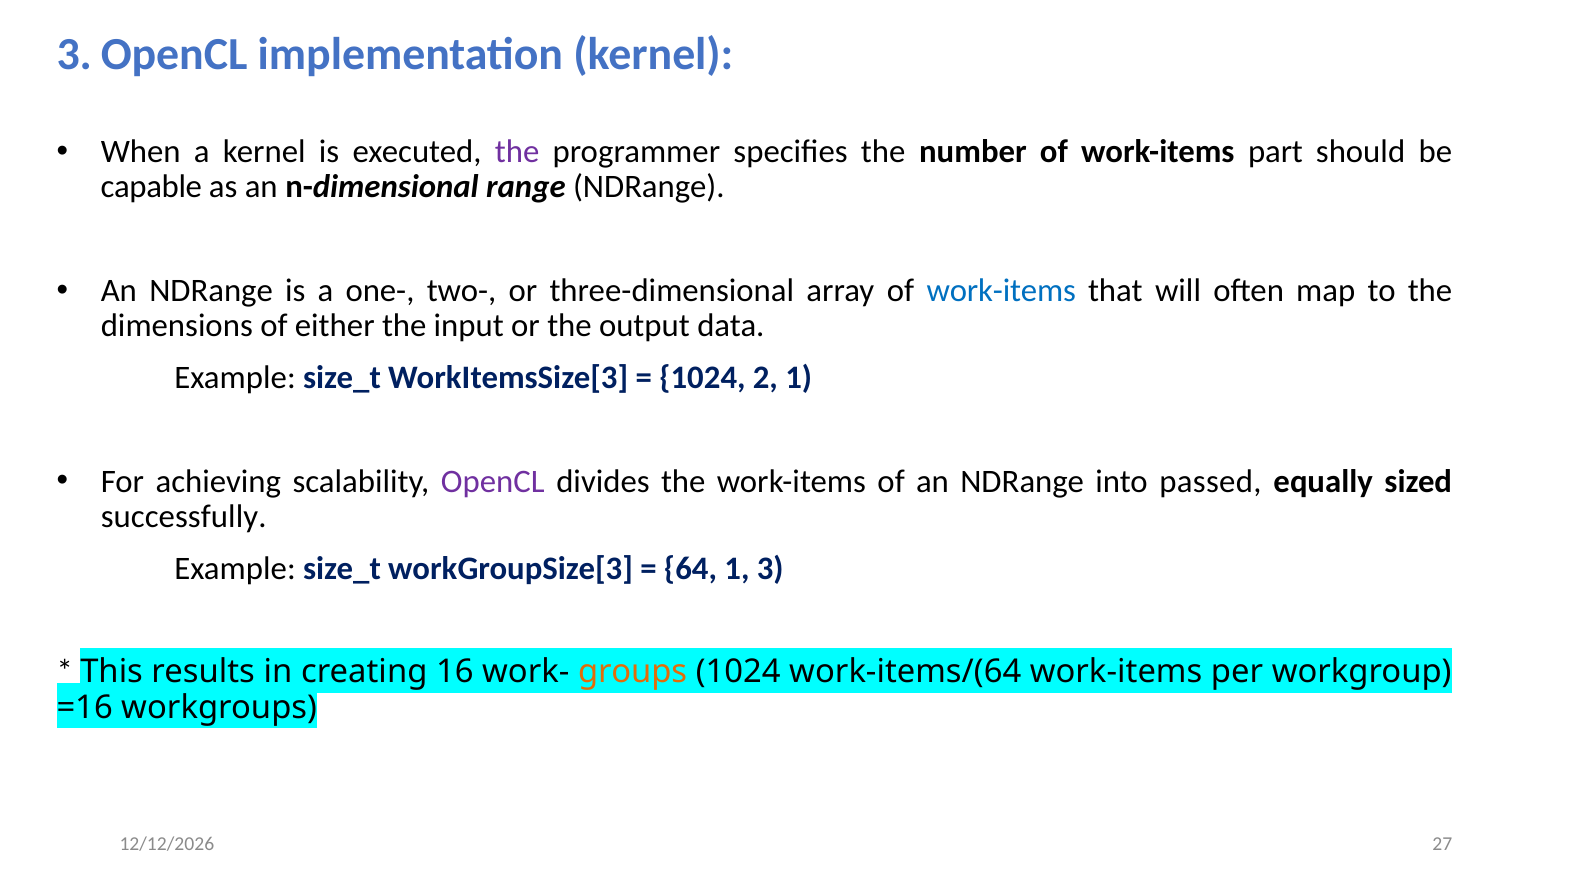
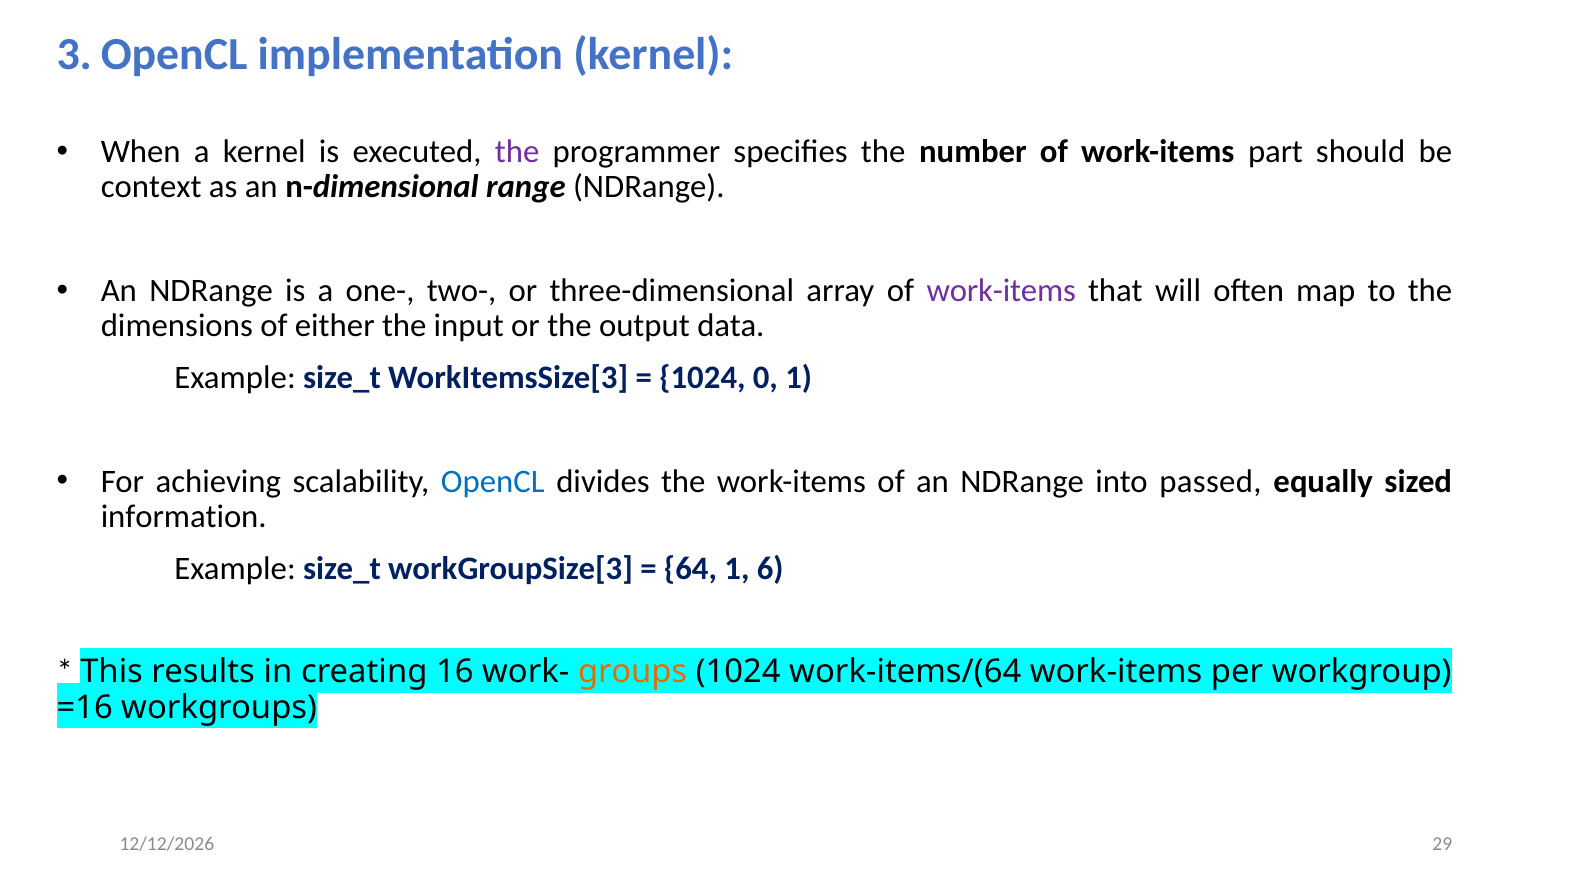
capable: capable -> context (151, 187)
work-items colour: blue -> purple (1001, 291)
2: 2 -> 0 (765, 378)
OpenCL colour: purple -> blue (493, 481)
successfully: successfully -> information (184, 517)
1 3: 3 -> 6 (770, 569)
27: 27 -> 29 (1442, 844)
